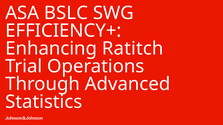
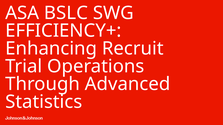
Ratitch: Ratitch -> Recruit (133, 49)
